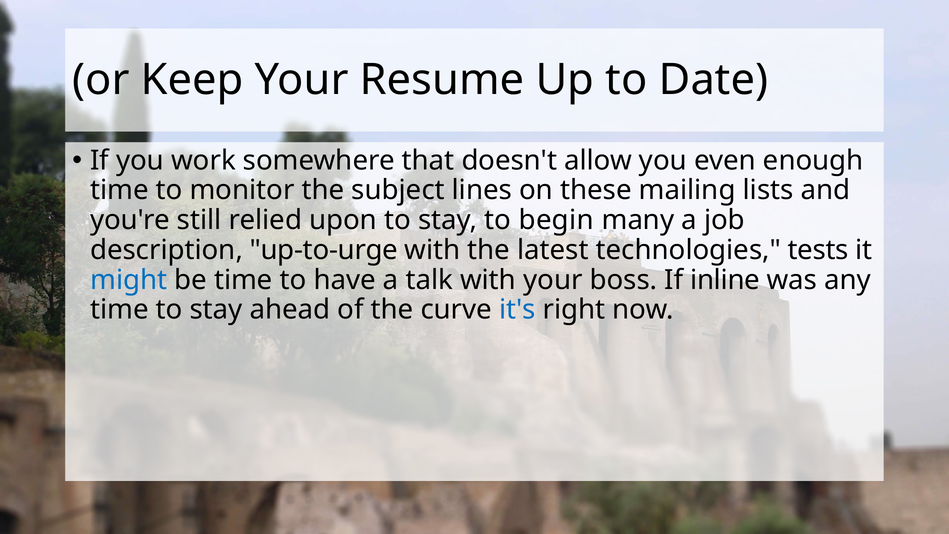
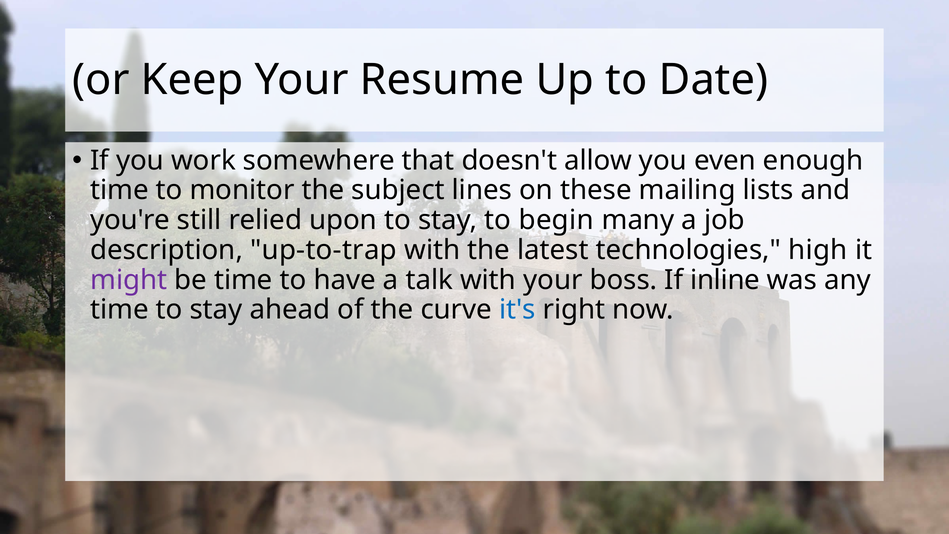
up-to-urge: up-to-urge -> up-to-trap (324, 250)
tests: tests -> high (818, 250)
might colour: blue -> purple (129, 280)
